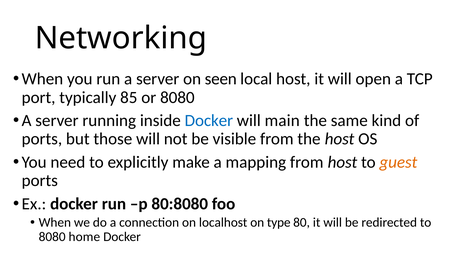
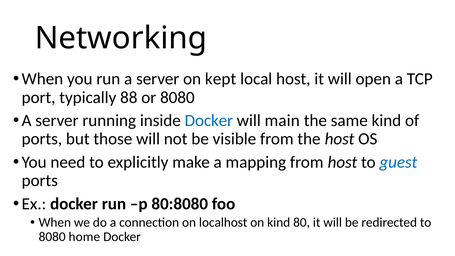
seen: seen -> kept (221, 79)
85: 85 -> 88 (129, 97)
guest colour: orange -> blue (398, 162)
on type: type -> kind (279, 223)
